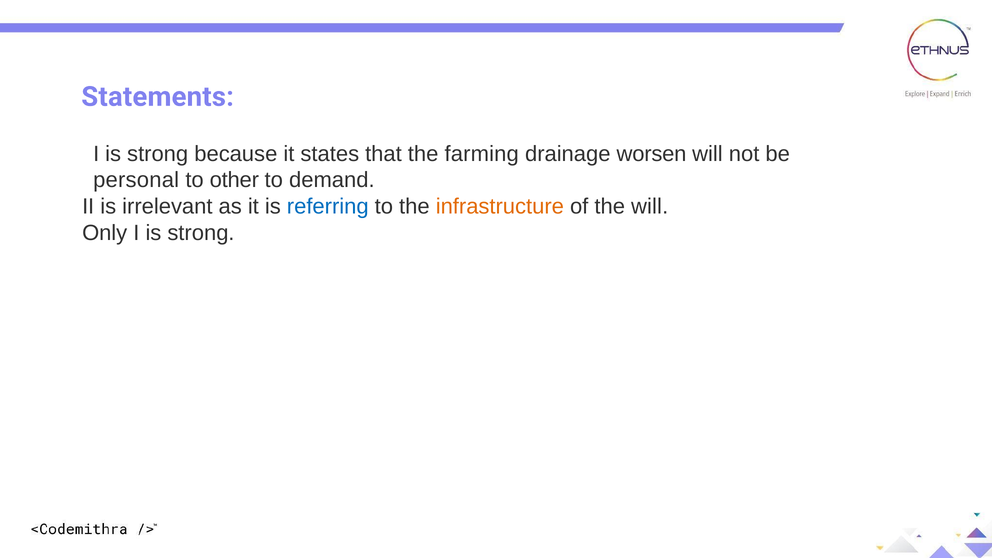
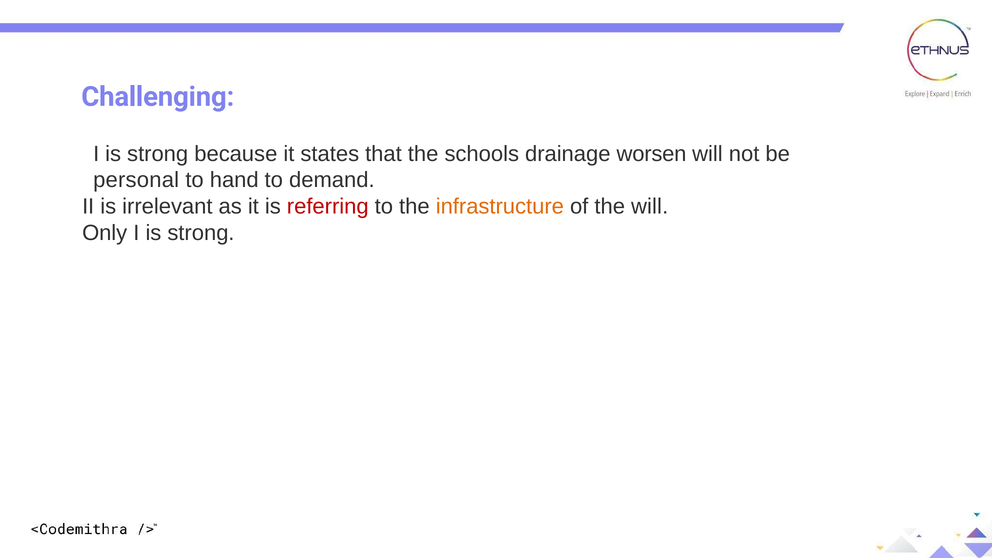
Statements: Statements -> Challenging (158, 97)
farming: farming -> schools (482, 154)
other: other -> hand (234, 180)
referring colour: blue -> red (328, 207)
